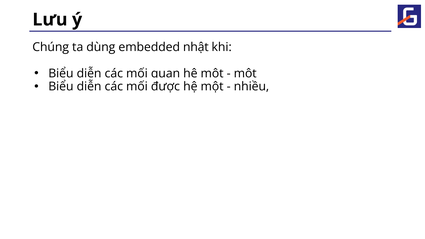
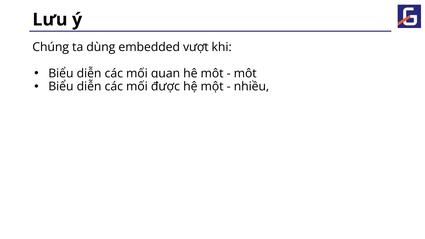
nhật: nhật -> vượt (196, 47)
